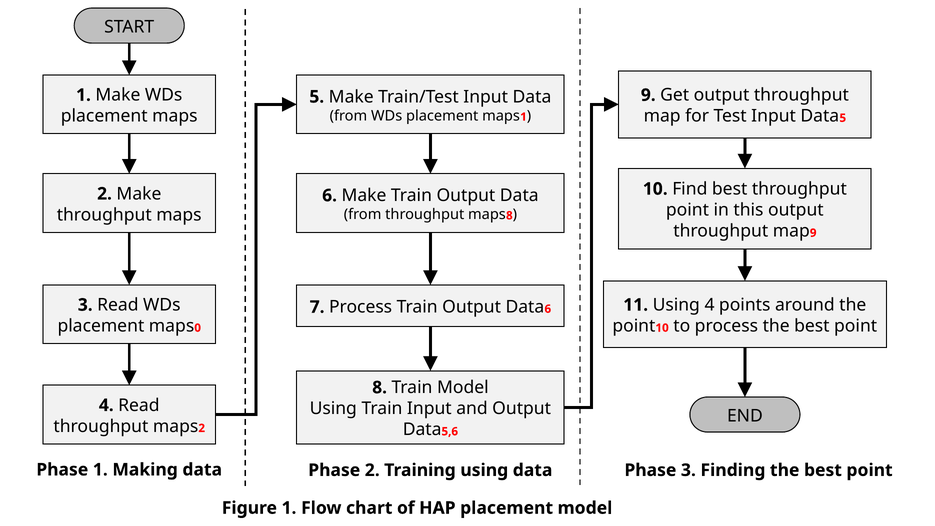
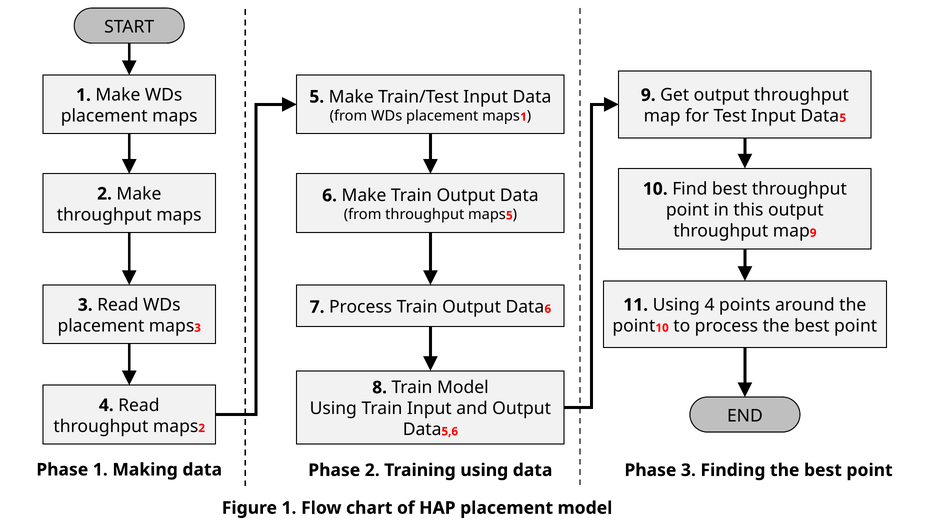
maps 8: 8 -> 5 (509, 216)
placement maps 0: 0 -> 3 (198, 328)
